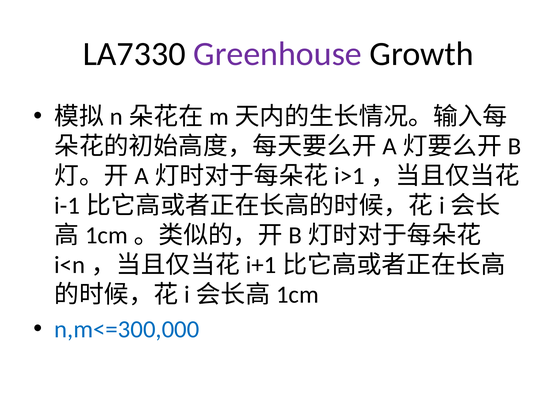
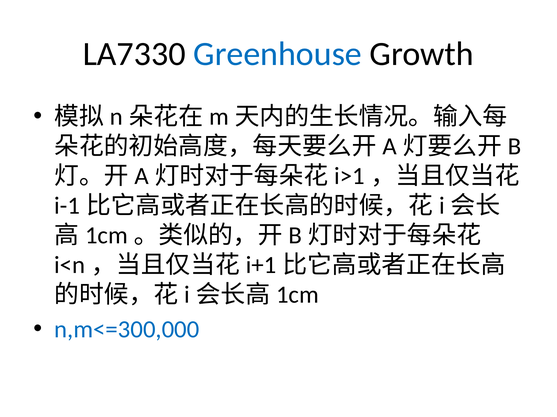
Greenhouse colour: purple -> blue (278, 54)
